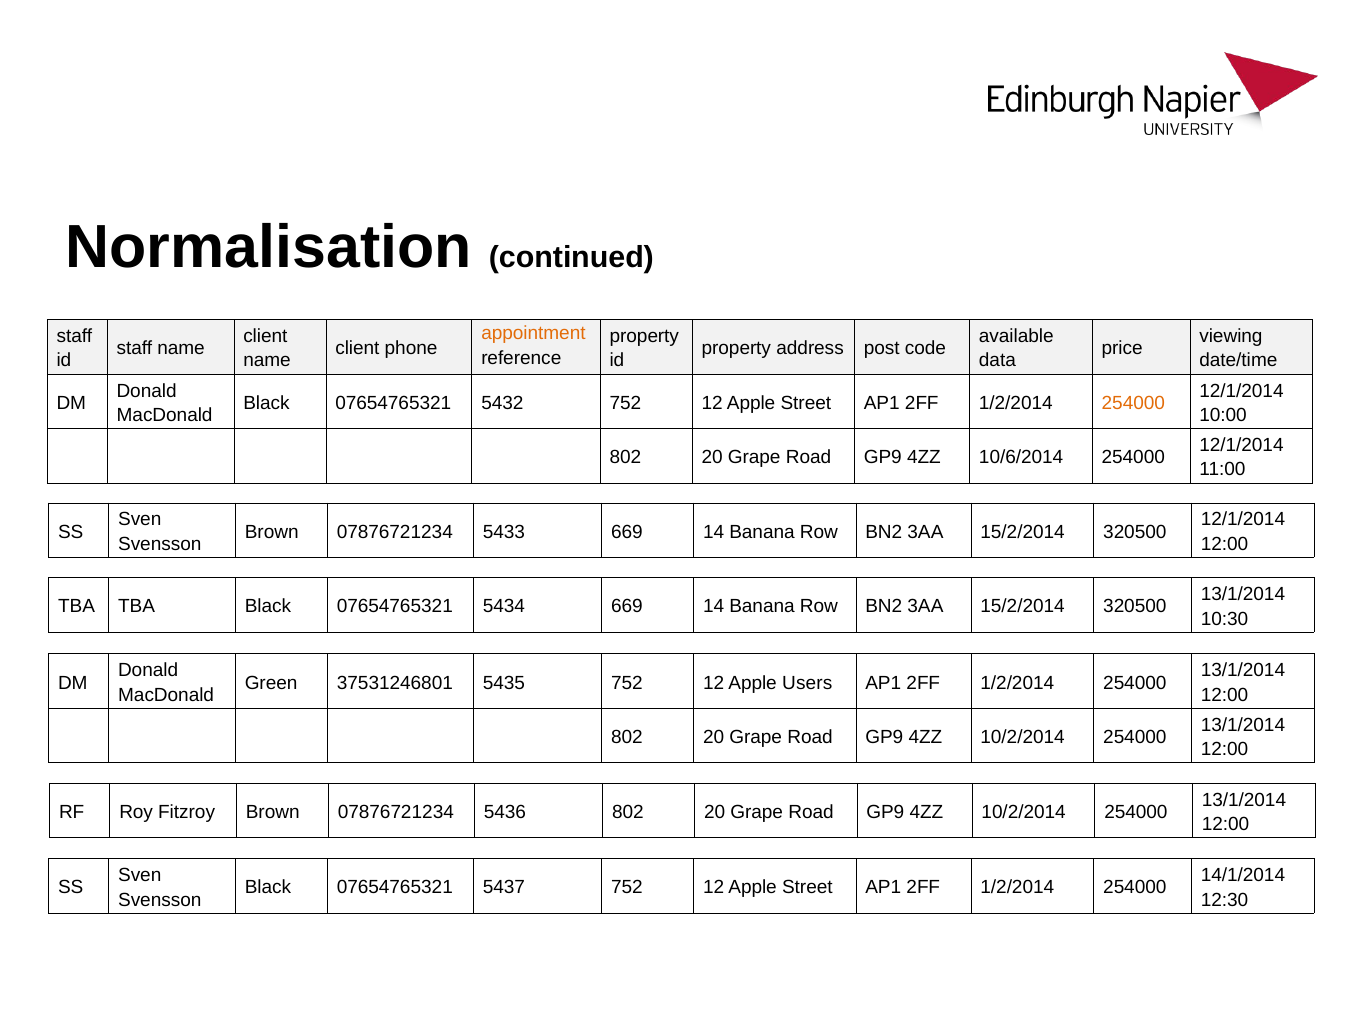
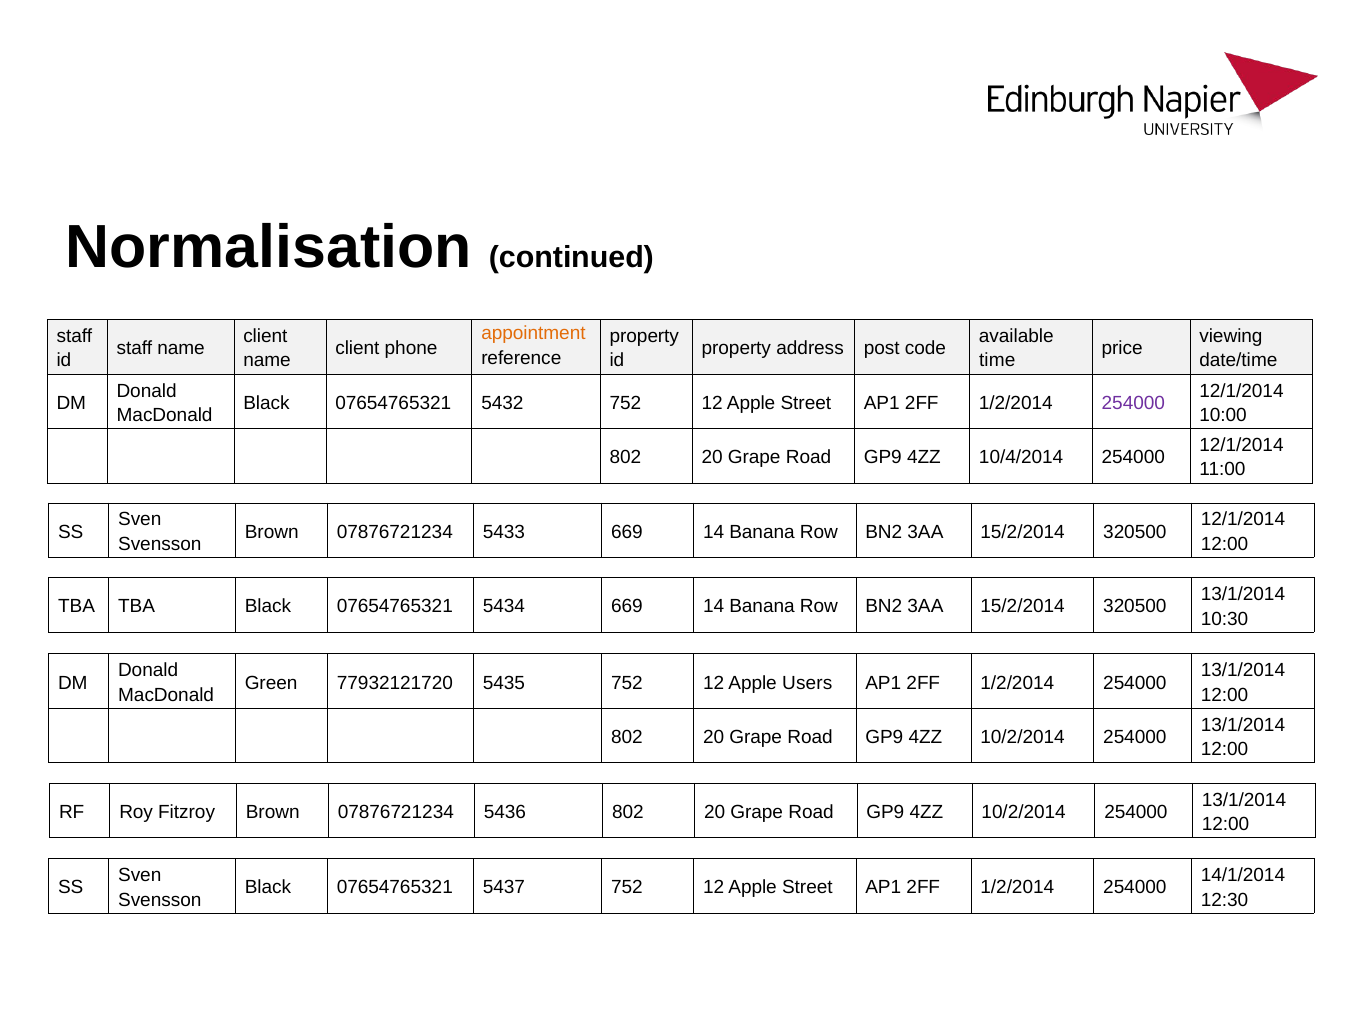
data: data -> time (997, 361)
254000 colour: orange -> purple (1133, 403)
10/6/2014: 10/6/2014 -> 10/4/2014 (1021, 458)
37531246801: 37531246801 -> 77932121720 (395, 683)
